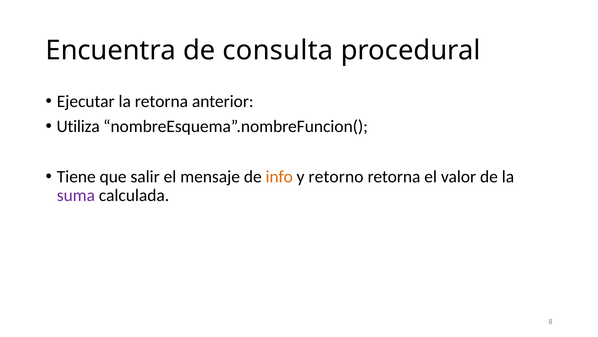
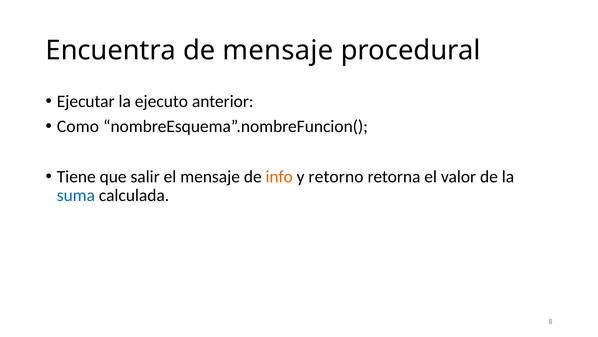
de consulta: consulta -> mensaje (278, 50)
la retorna: retorna -> ejecuto (161, 101)
Utiliza: Utiliza -> Como (78, 126)
suma colour: purple -> blue (76, 195)
